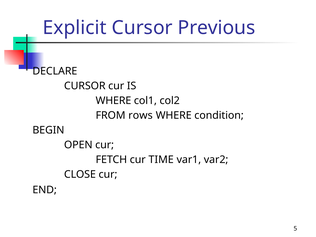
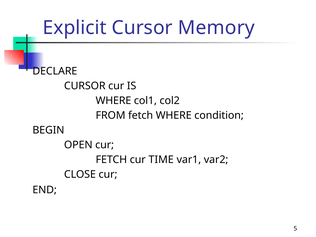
Previous: Previous -> Memory (216, 28)
FROM rows: rows -> fetch (141, 115)
